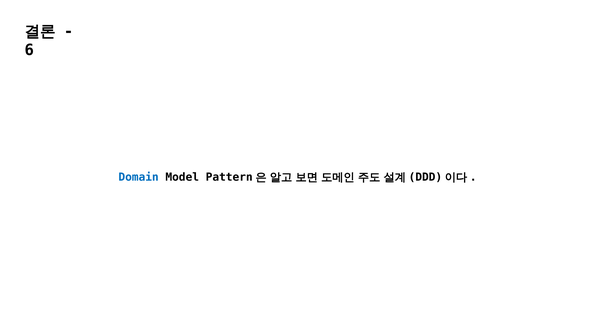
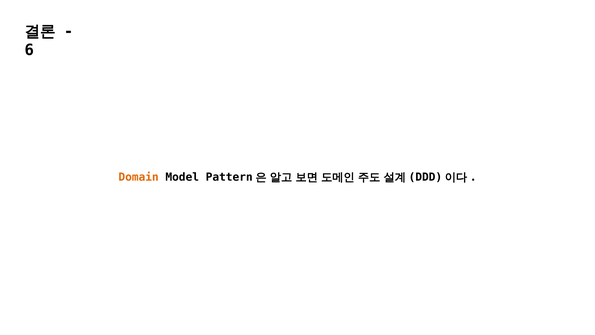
Domain colour: blue -> orange (139, 177)
